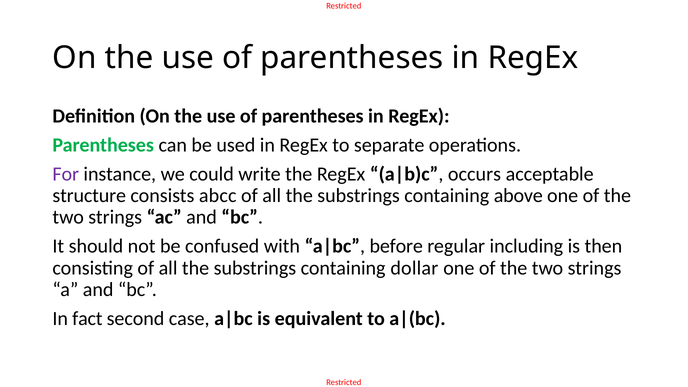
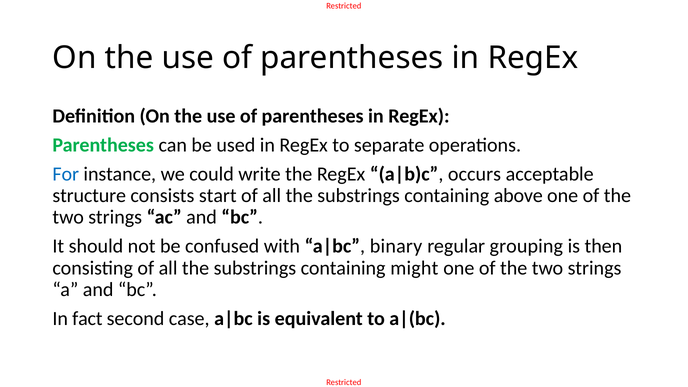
For colour: purple -> blue (66, 174)
abcc: abcc -> start (218, 196)
before: before -> binary (396, 246)
including: including -> grouping (526, 246)
dollar: dollar -> might (414, 268)
